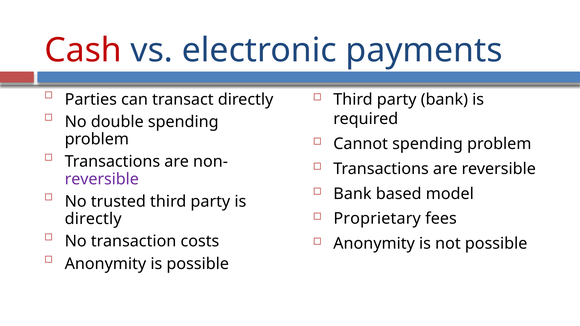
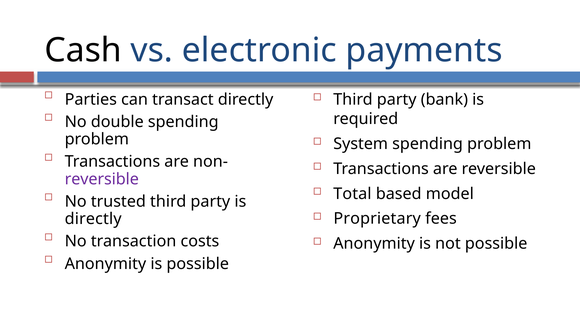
Cash colour: red -> black (83, 50)
Cannot: Cannot -> System (361, 144)
Bank: Bank -> Total (352, 194)
